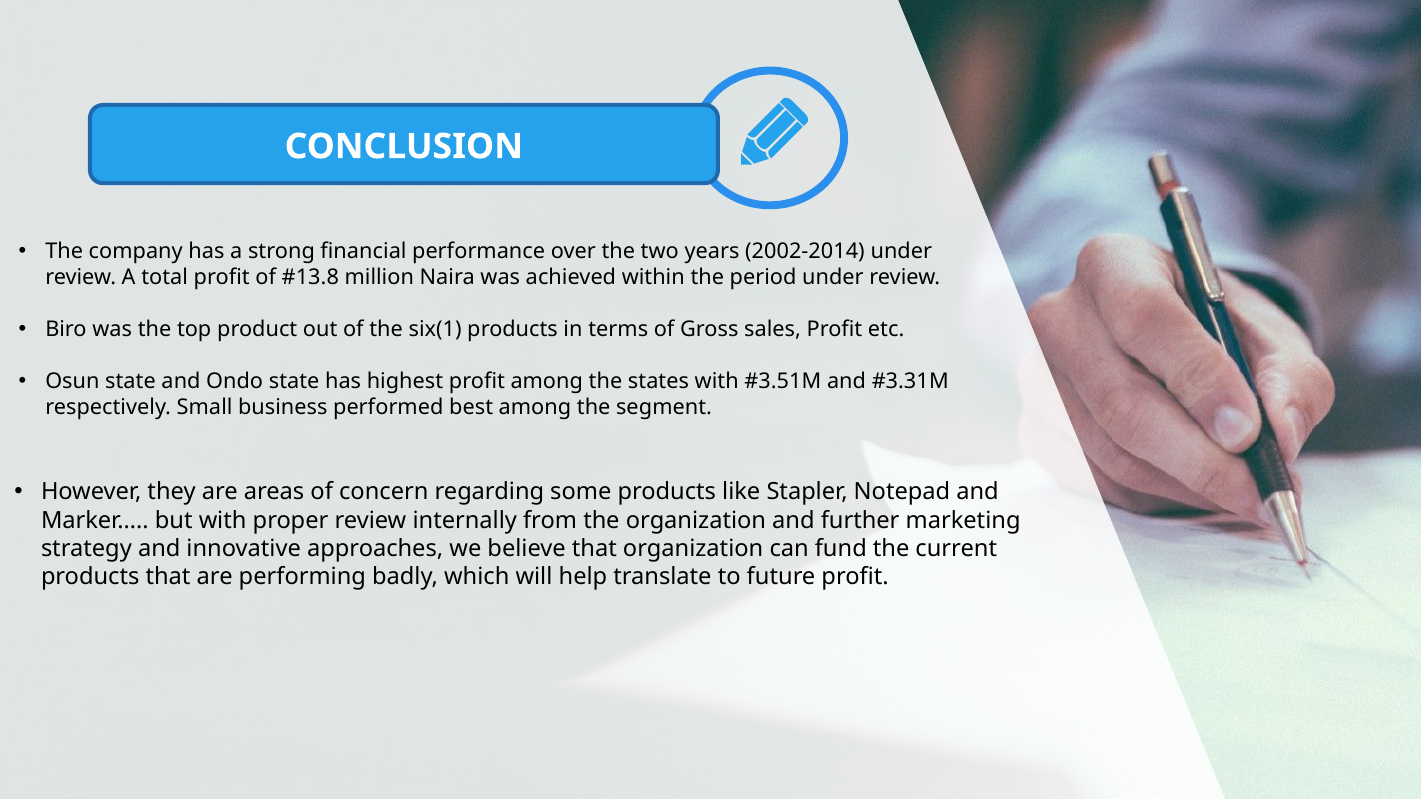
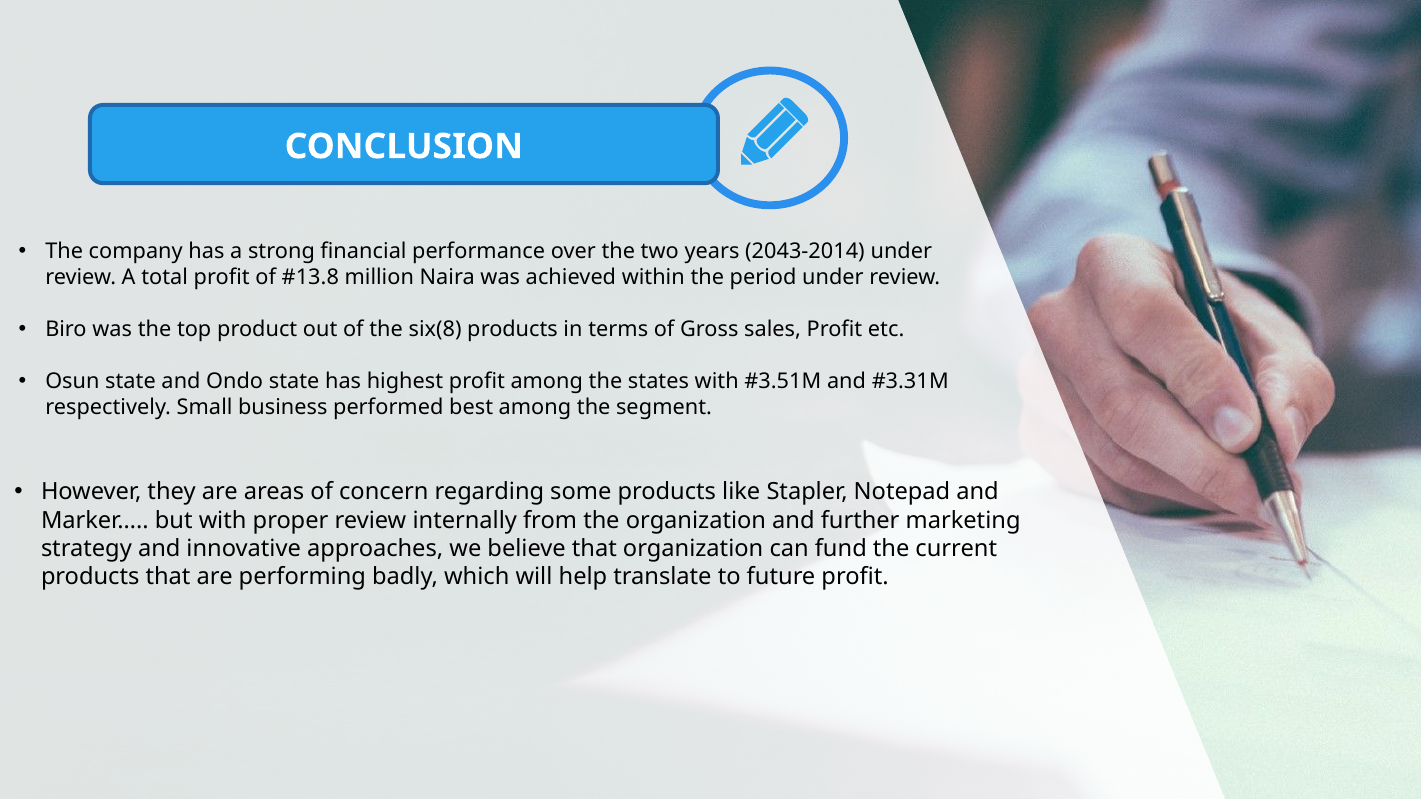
2002-2014: 2002-2014 -> 2043-2014 (805, 252)
six(1: six(1 -> six(8 (435, 330)
